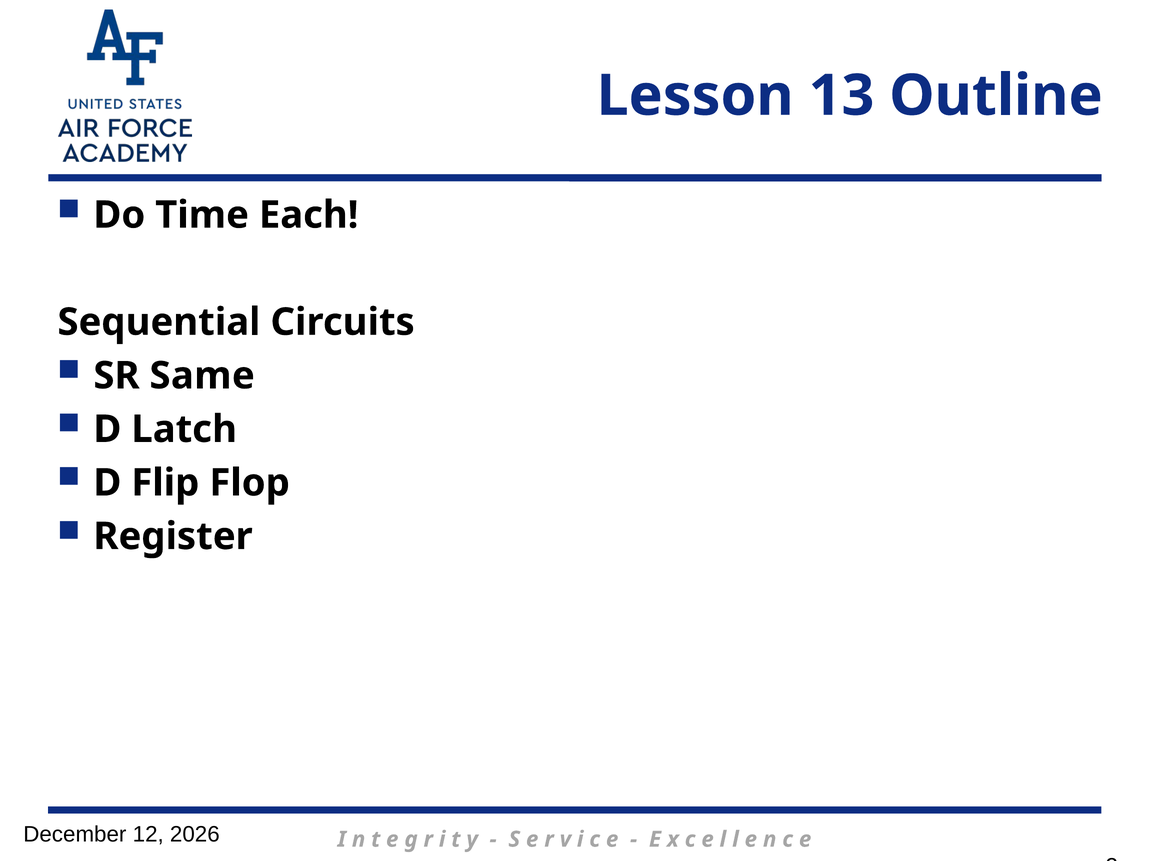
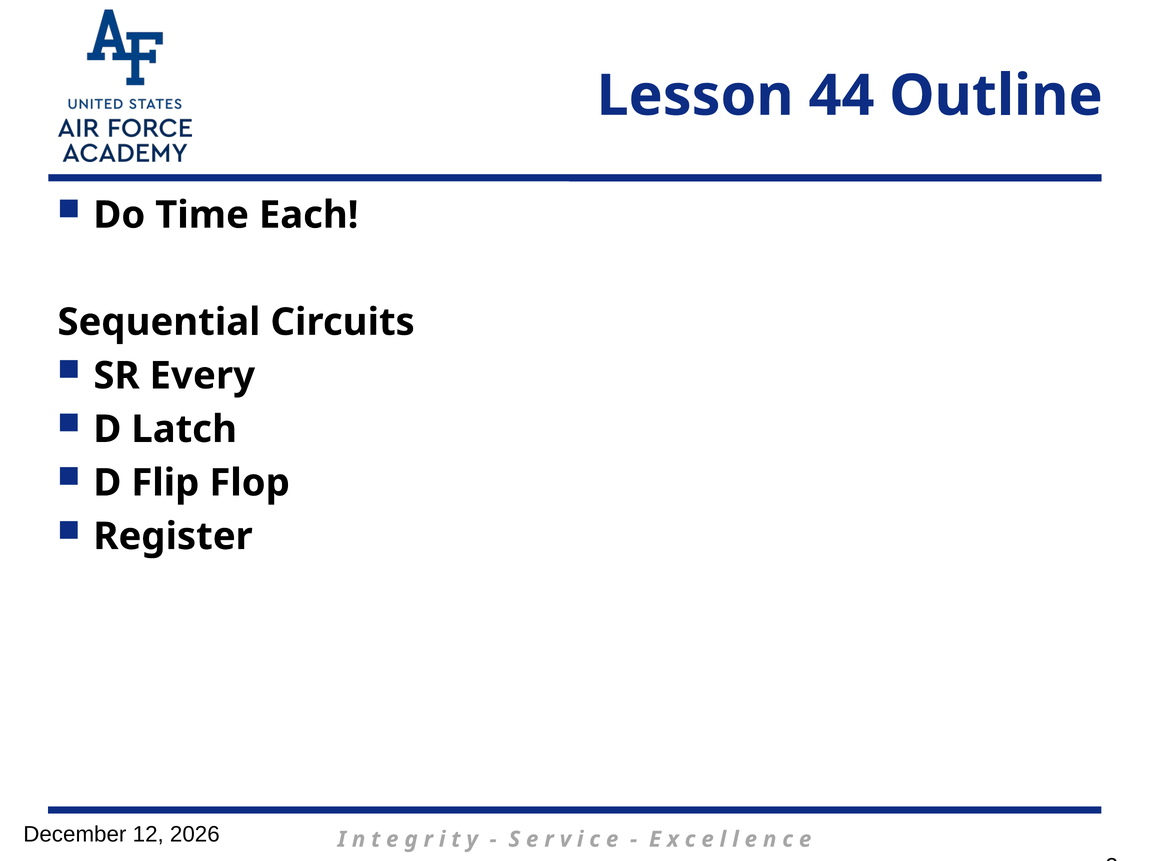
13: 13 -> 44 (841, 96)
Same: Same -> Every (202, 376)
